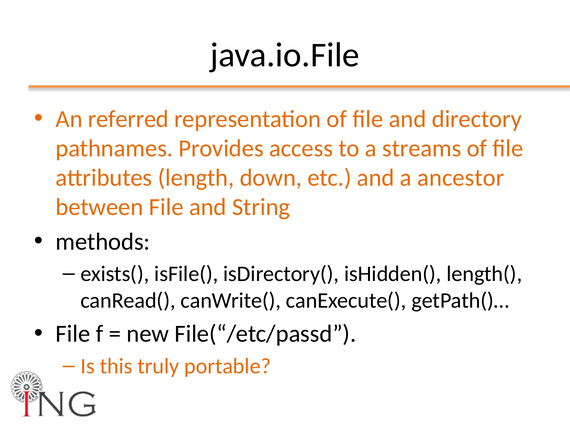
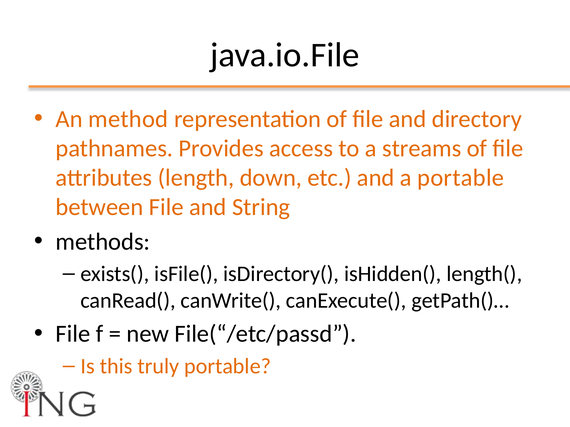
referred: referred -> method (128, 119)
a ancestor: ancestor -> portable (461, 178)
